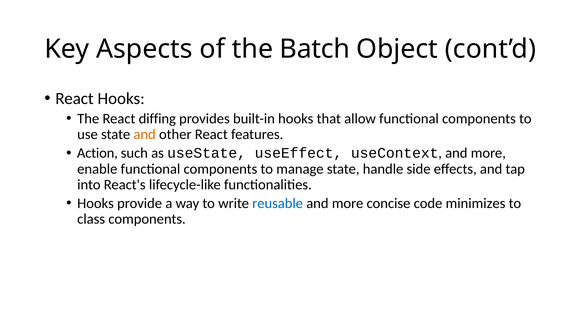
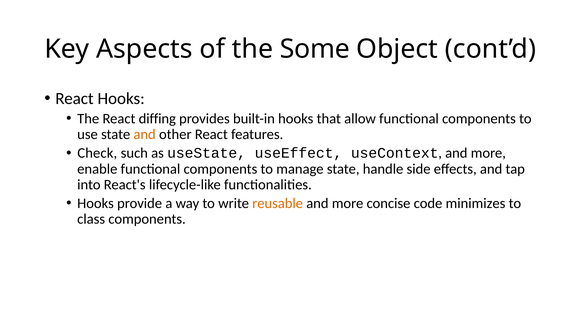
Batch: Batch -> Some (315, 49)
Action: Action -> Check (97, 153)
reusable colour: blue -> orange (278, 203)
